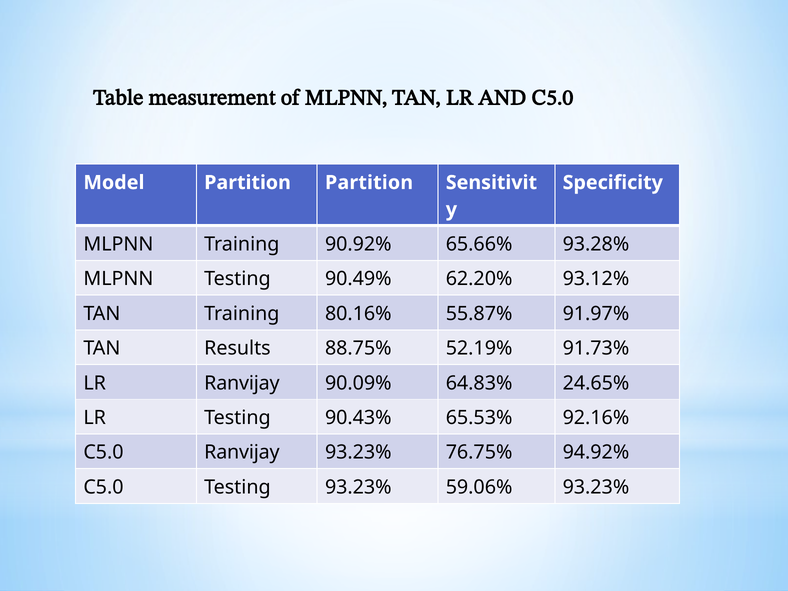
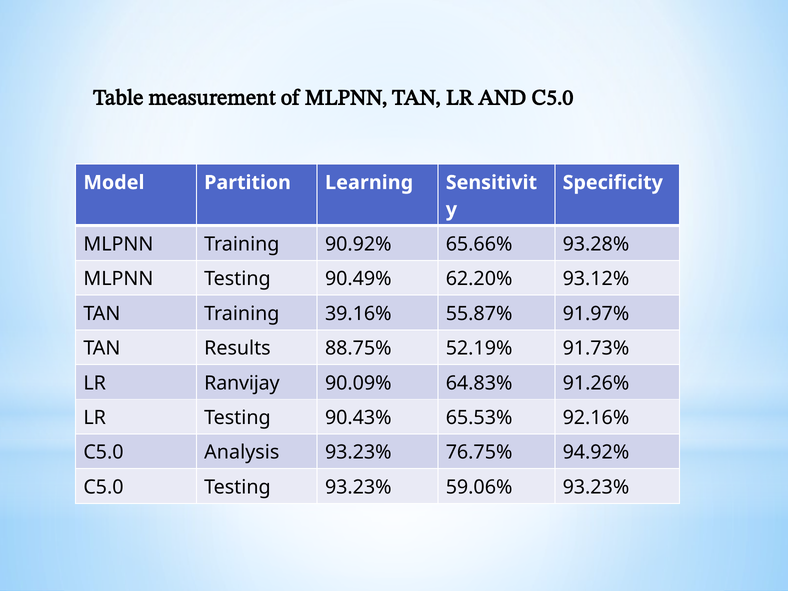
Partition Partition: Partition -> Learning (369, 183)
80.16%: 80.16% -> 39.16% (358, 314)
24.65%: 24.65% -> 91.26% (596, 383)
C5.0 Ranvijay: Ranvijay -> Analysis (242, 452)
